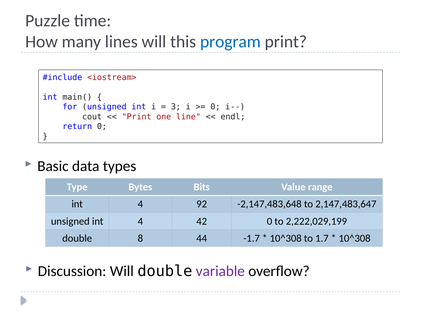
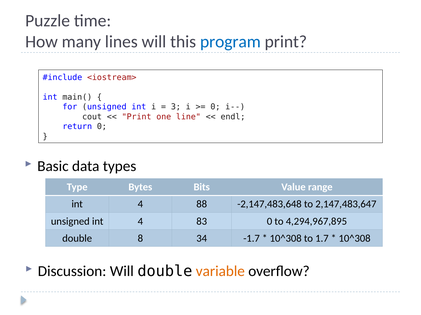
92: 92 -> 88 (202, 205)
42: 42 -> 83 (202, 222)
2,222,029,199: 2,222,029,199 -> 4,294,967,895 (316, 222)
44: 44 -> 34 (202, 239)
variable colour: purple -> orange (220, 272)
